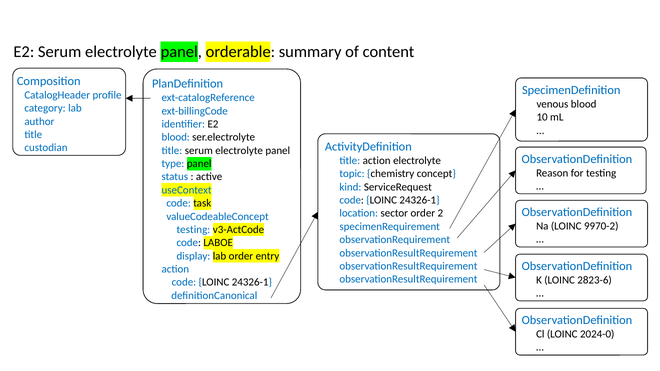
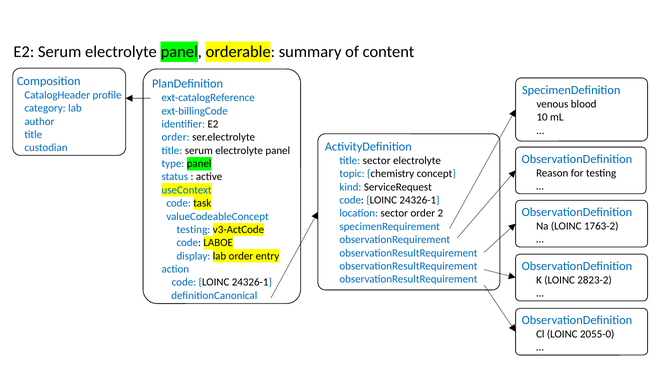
blood: blood -> order (176, 137)
title action: action -> sector (377, 161)
9970-2: 9970-2 -> 1763-2 (601, 226)
2823-6: 2823-6 -> 2823-2 (595, 280)
2024-0: 2024-0 -> 2055-0 (597, 334)
